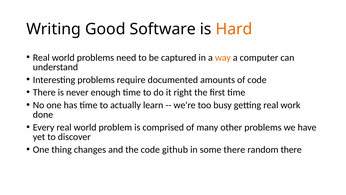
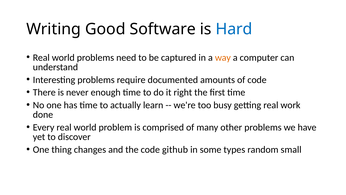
Hard colour: orange -> blue (234, 29)
some there: there -> types (234, 149)
random there: there -> small (291, 149)
